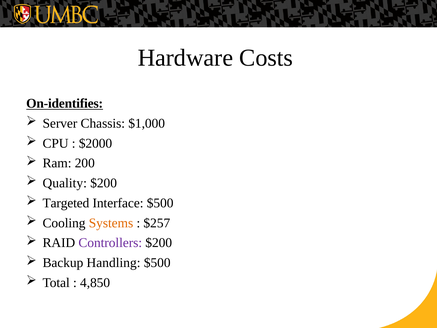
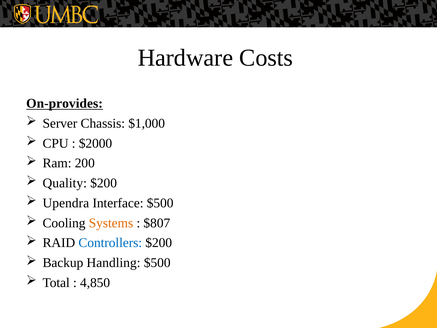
On-identifies: On-identifies -> On-provides (65, 103)
Targeted: Targeted -> Upendra (66, 203)
$257: $257 -> $807 (157, 223)
Controllers colour: purple -> blue (110, 243)
